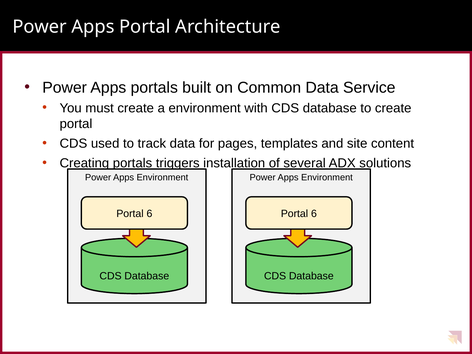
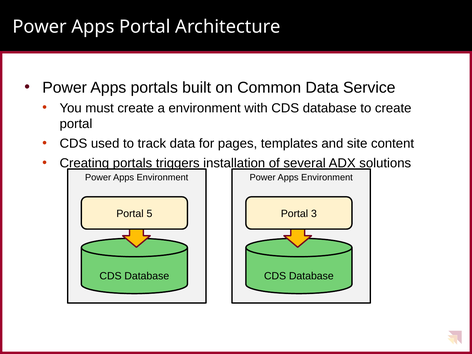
6: 6 -> 5 (149, 214)
6: 6 -> 3 (314, 214)
